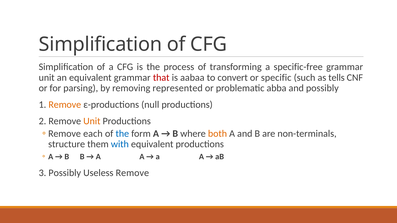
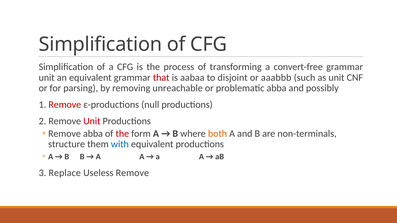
specific-free: specific-free -> convert-free (298, 67)
convert: convert -> disjoint (233, 78)
specific: specific -> aaabbb (276, 78)
as tells: tells -> unit (336, 78)
represented: represented -> unreachable (178, 88)
Remove colour: orange -> red (65, 105)
Unit colour: orange -> red (92, 121)
each: each -> abba (93, 134)
the colour: blue -> red (122, 134)
3 Possibly: Possibly -> Replace (65, 173)
